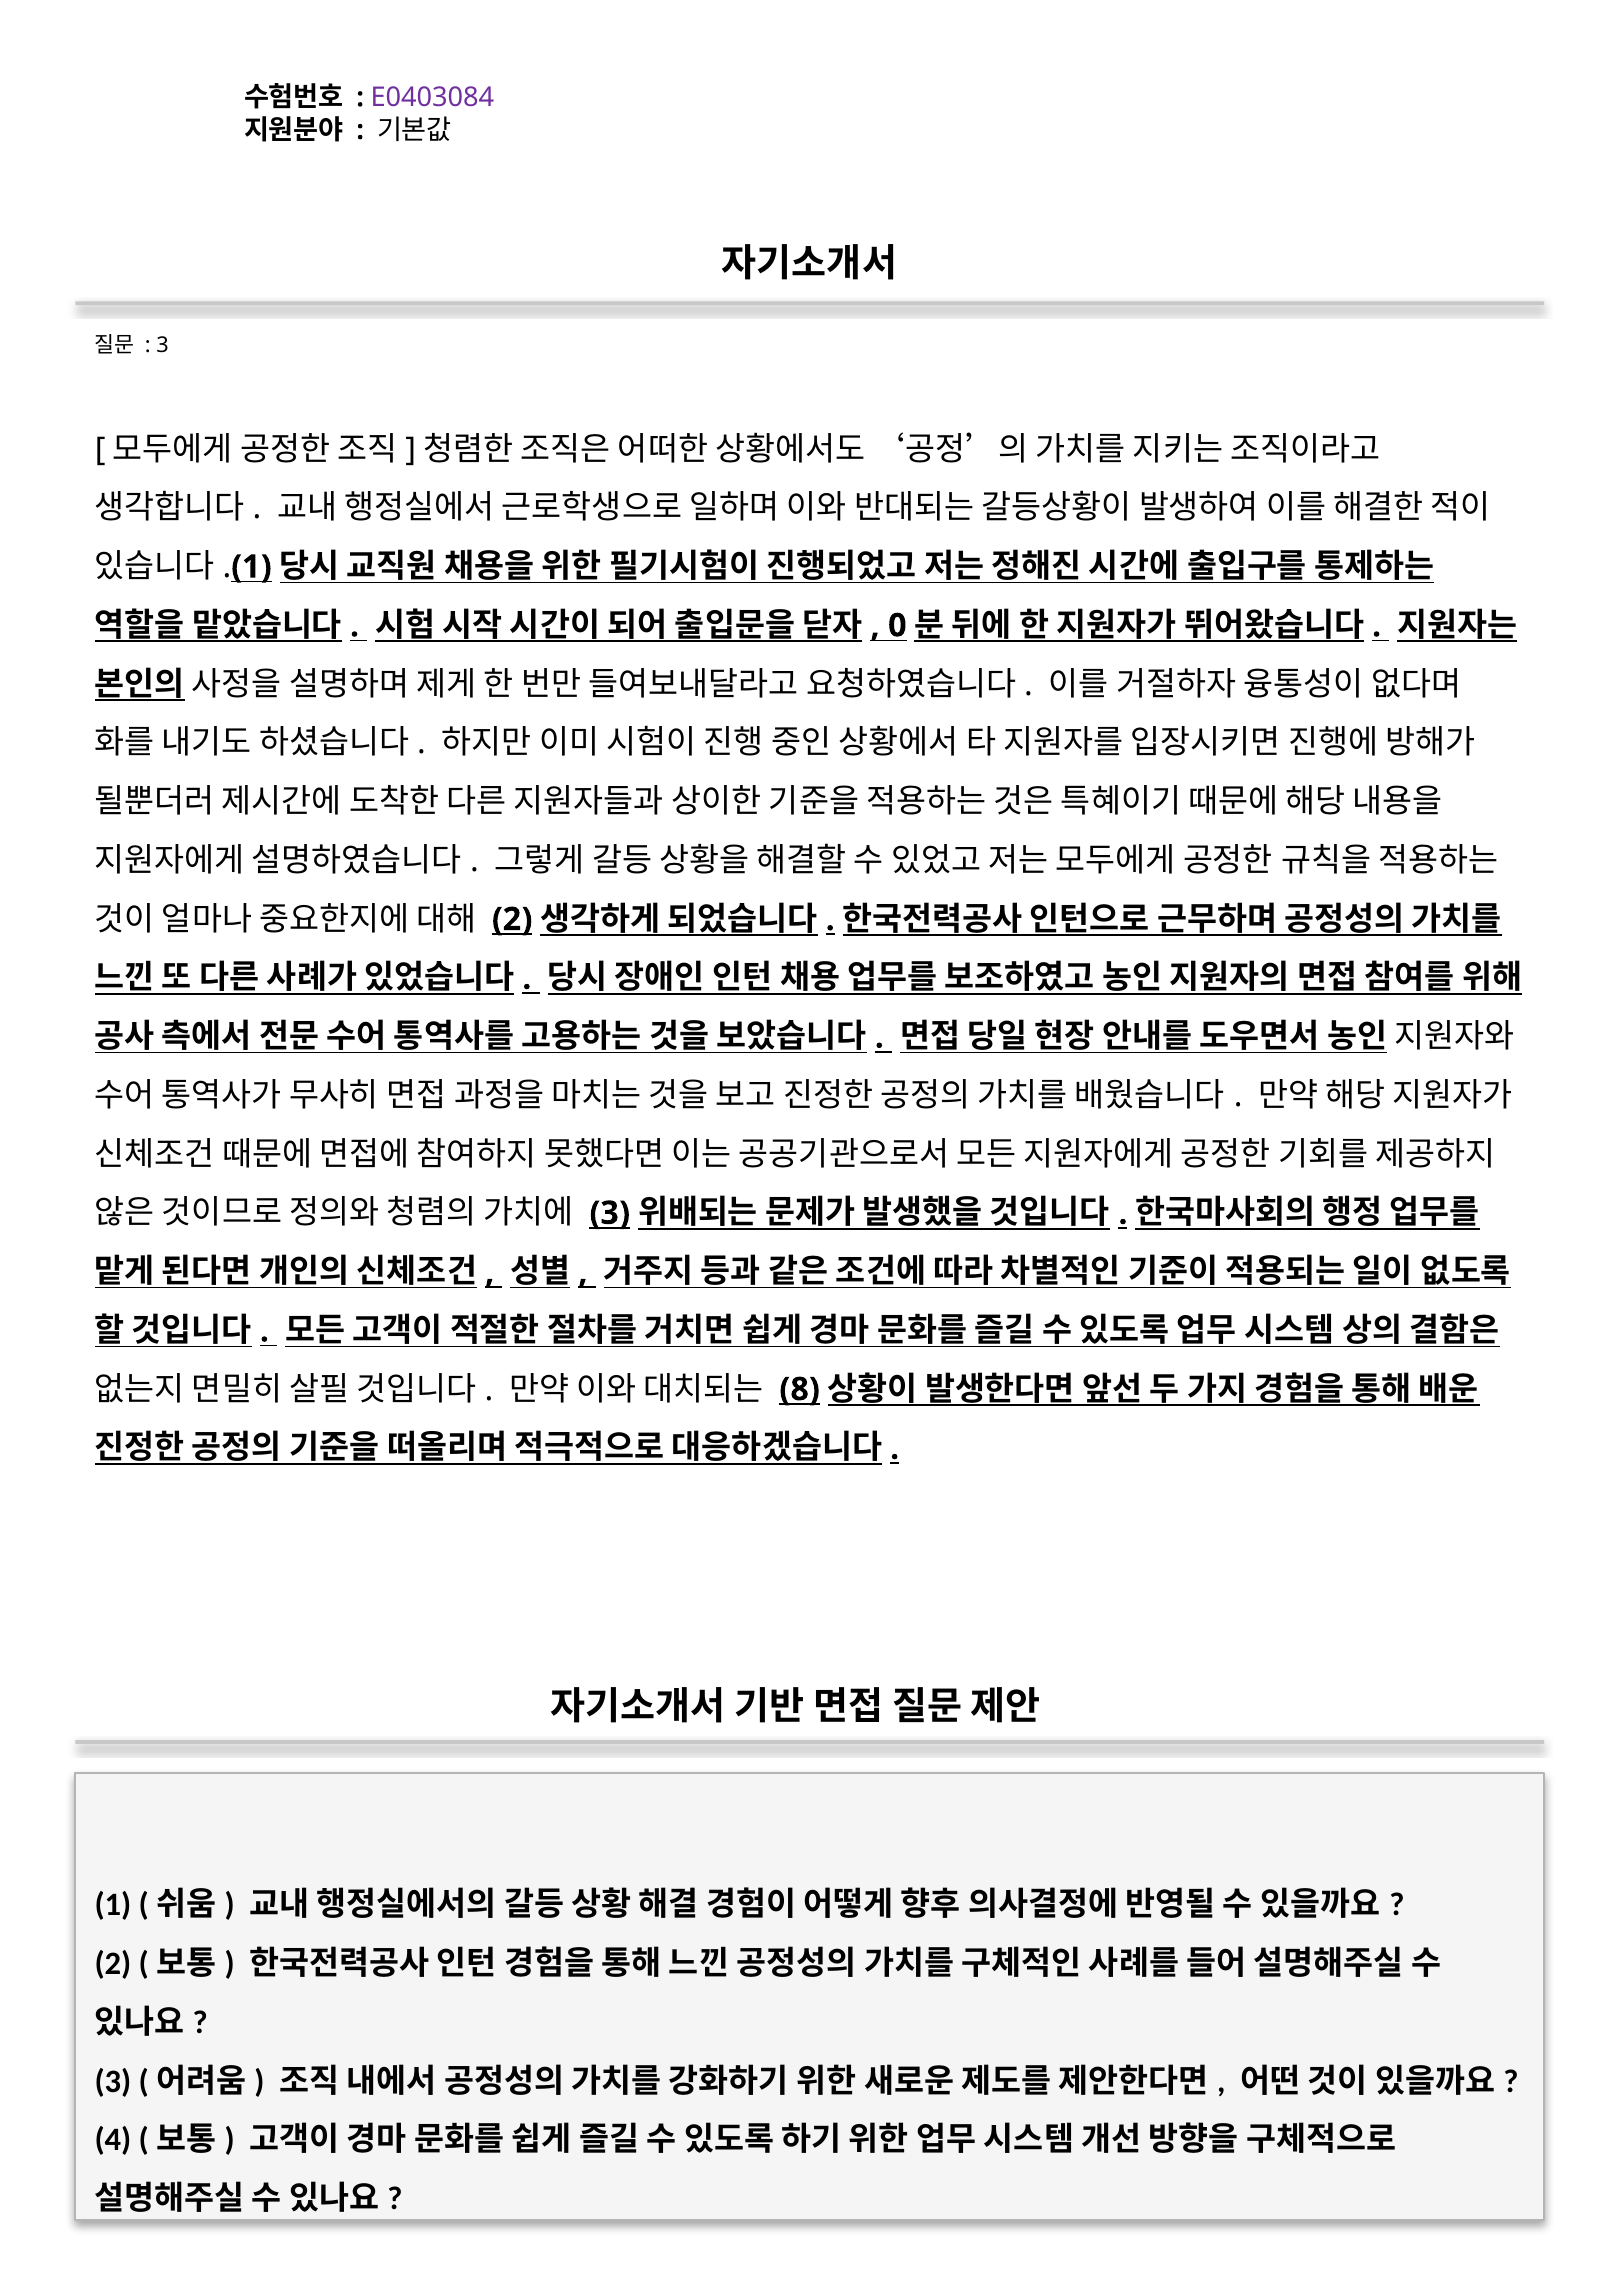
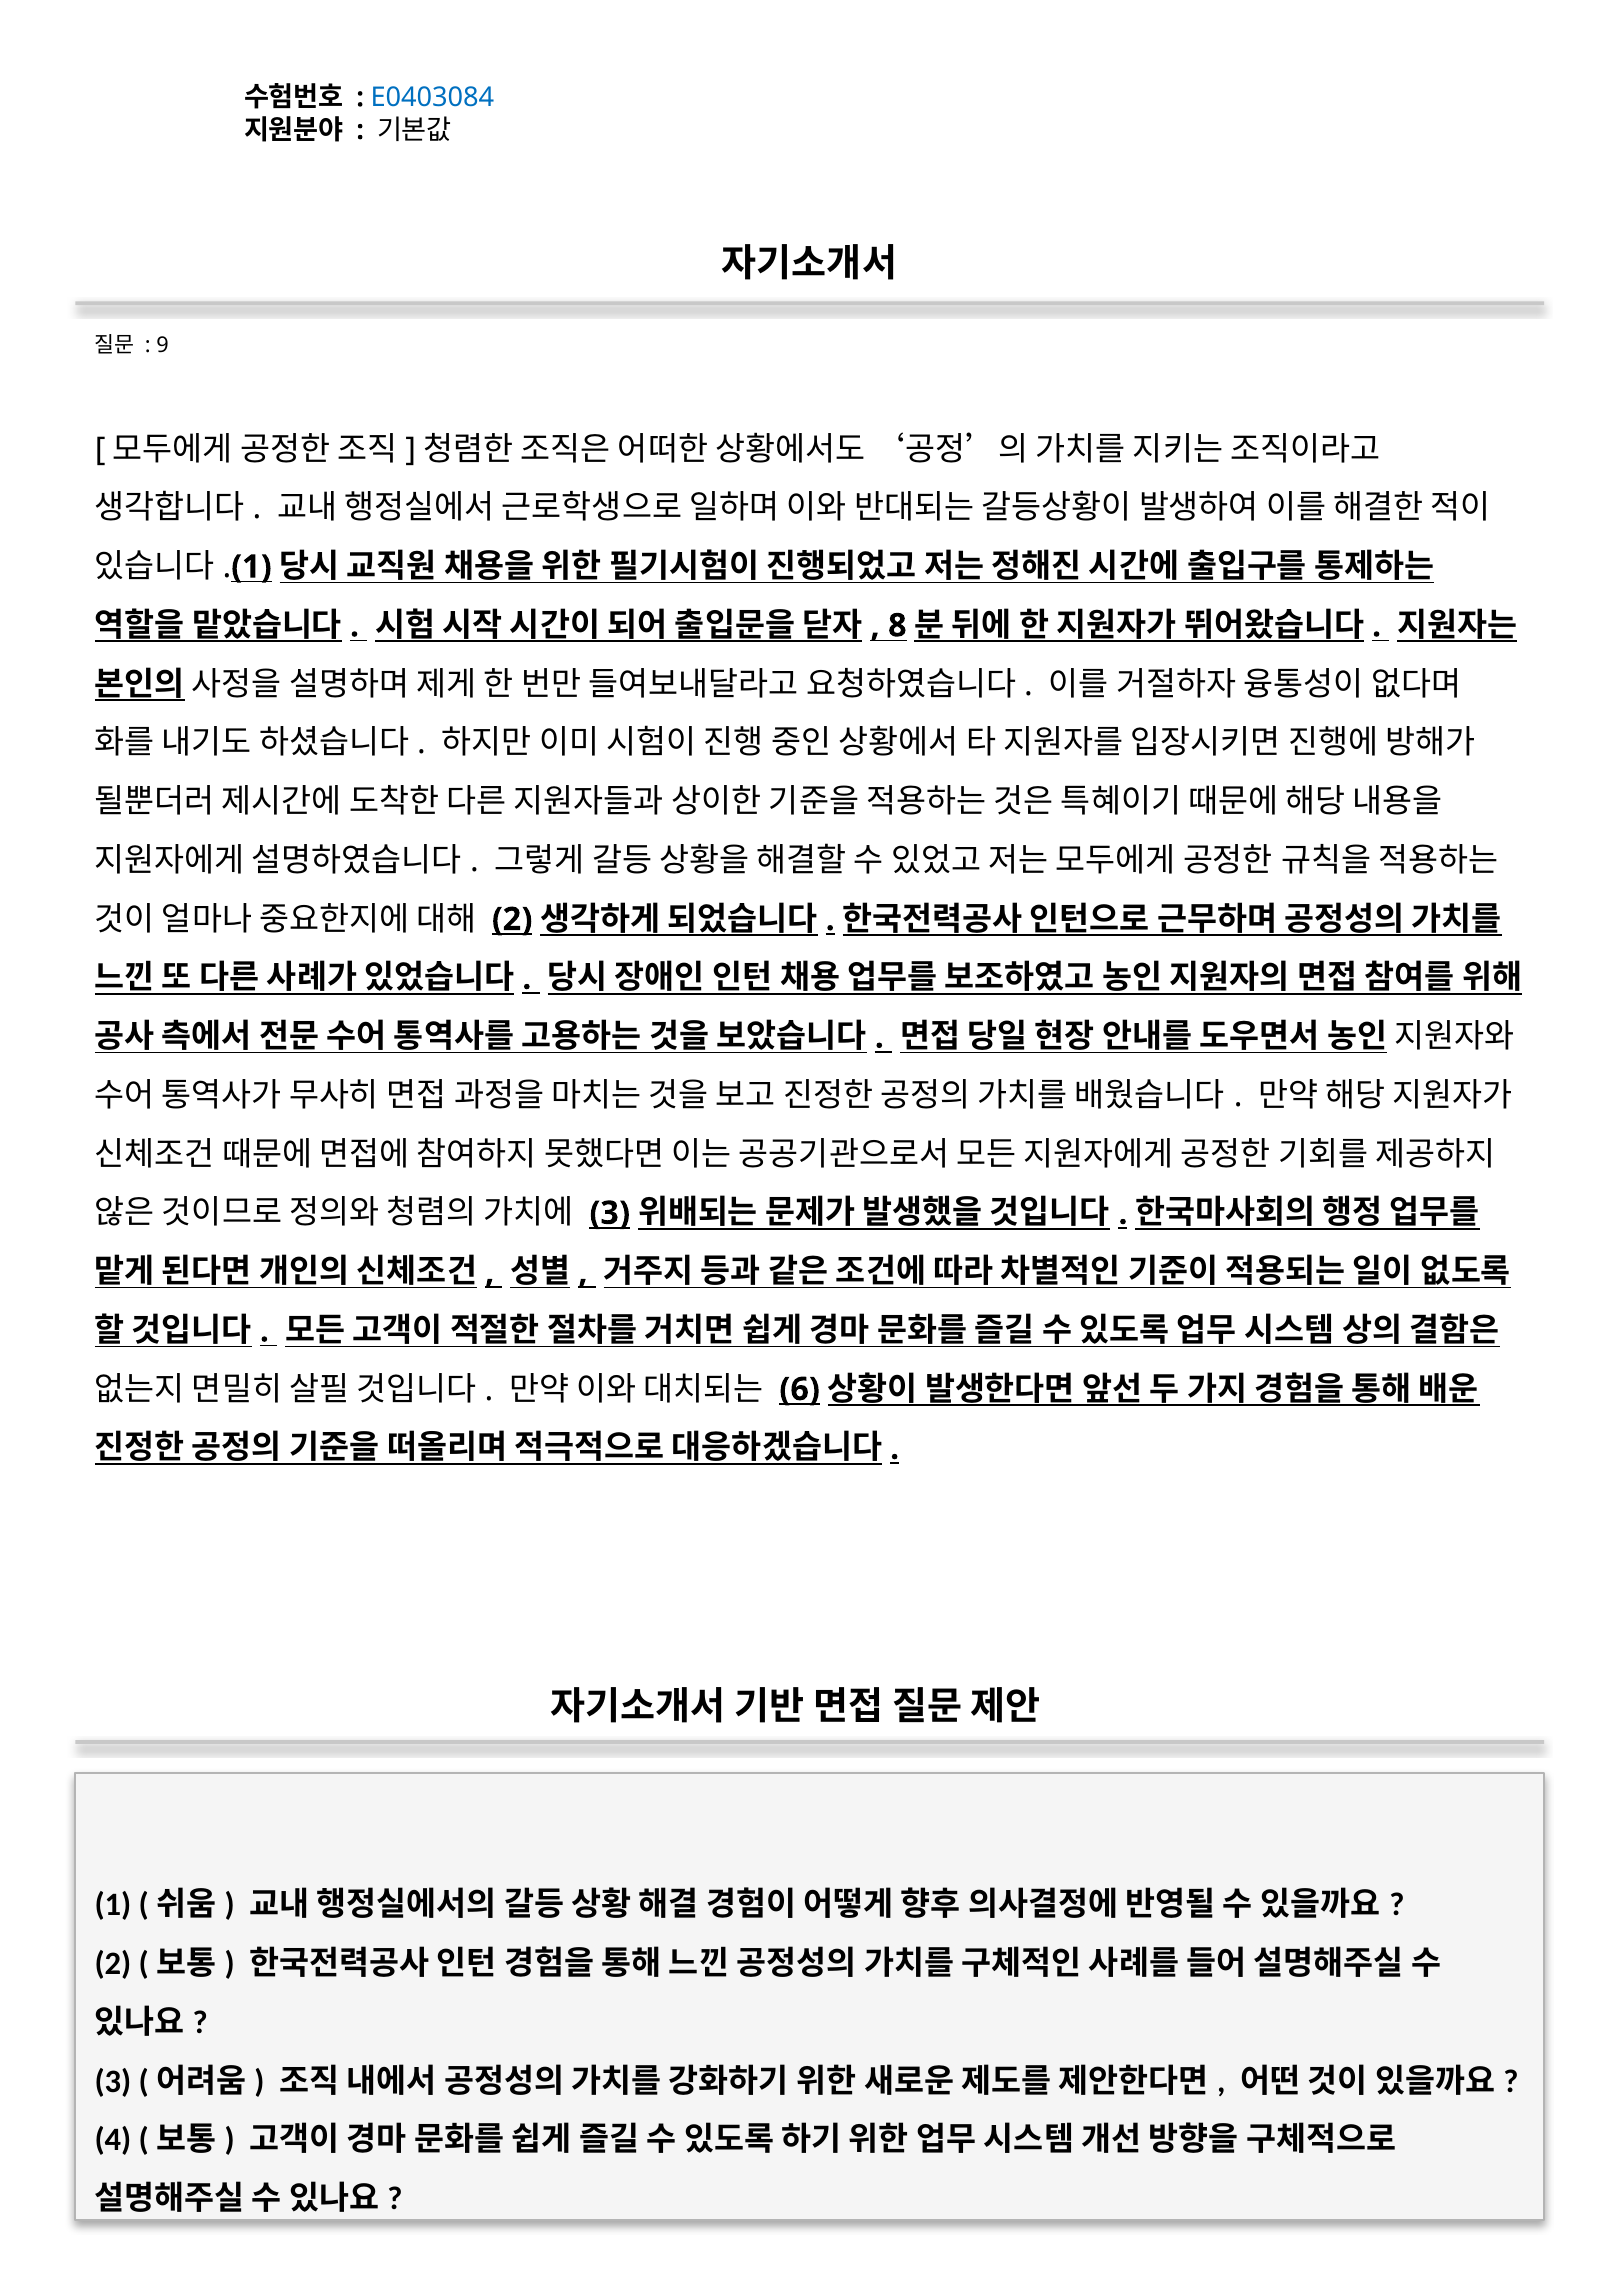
E0403084 colour: purple -> blue (432, 97)
3: 3 -> 9 (163, 346)
0: 0 -> 8 (897, 626)
8: 8 -> 6 (800, 1389)
